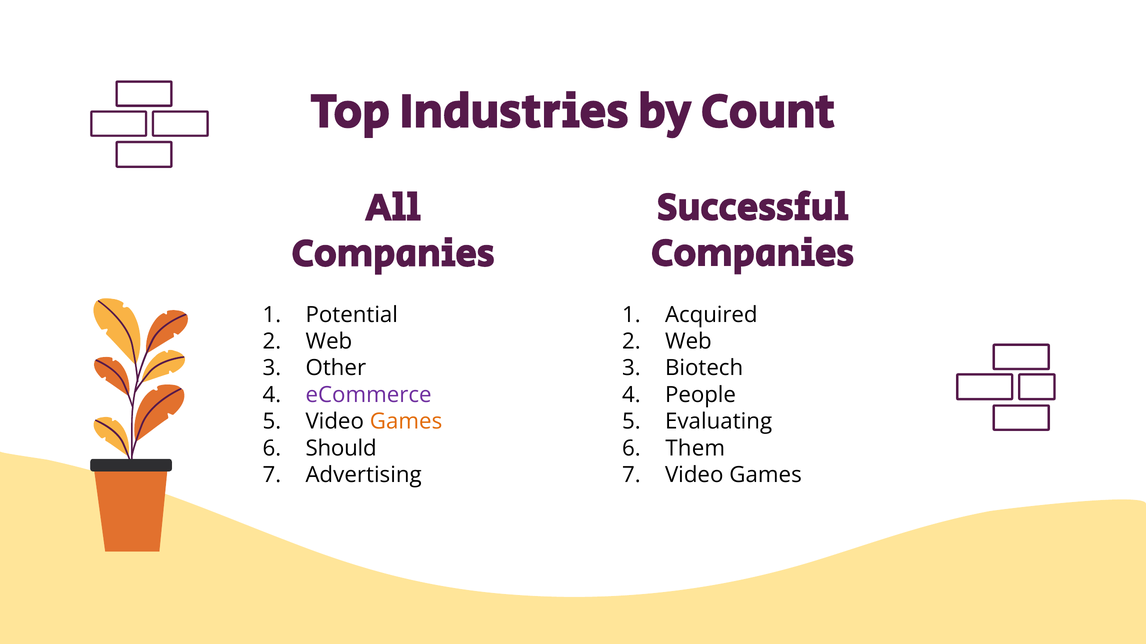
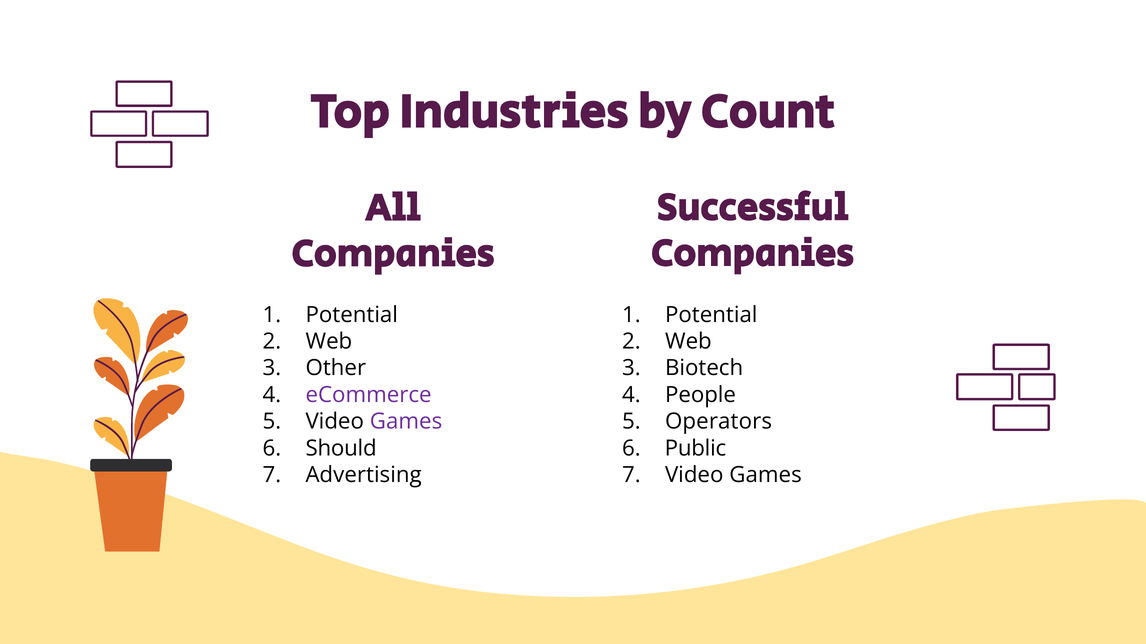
Acquired: Acquired -> Potential (711, 315)
Games colour: orange -> purple (406, 422)
Evaluating: Evaluating -> Operators (719, 422)
Them: Them -> Public (695, 449)
